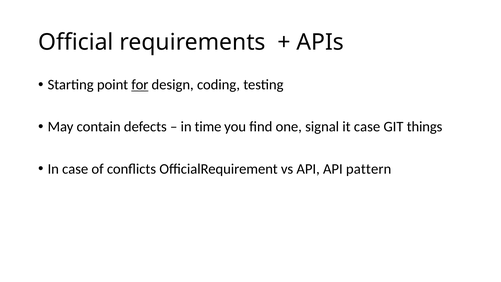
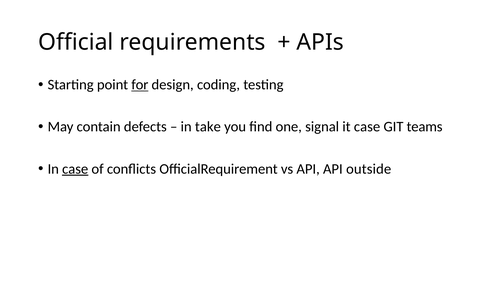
time: time -> take (208, 127)
things: things -> teams (425, 127)
case underline: none -> present (75, 169)
pattern: pattern -> outside (369, 169)
